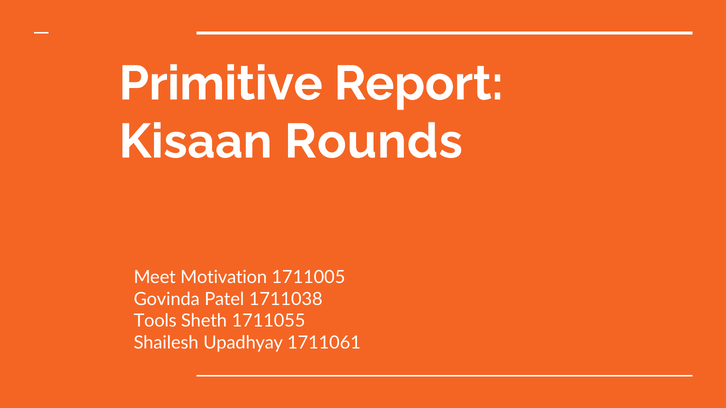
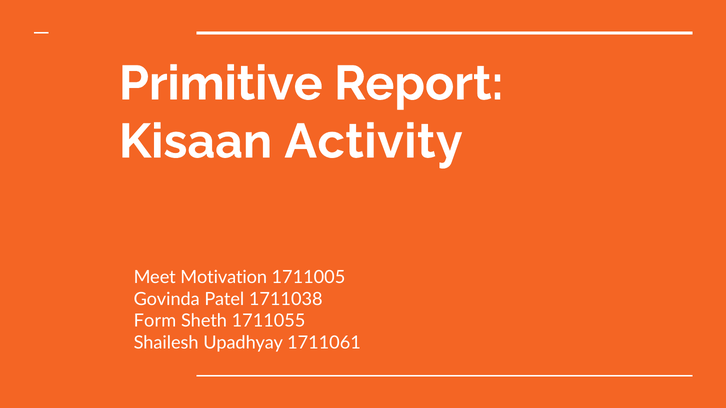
Rounds: Rounds -> Activity (374, 142)
Tools: Tools -> Form (155, 321)
